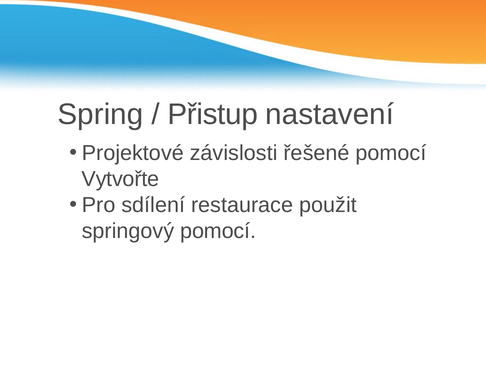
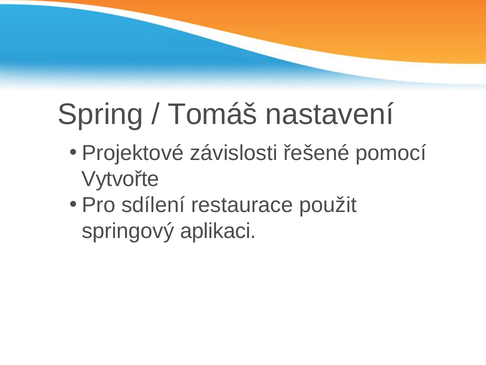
Přistup: Přistup -> Tomáš (213, 114)
springový pomocí: pomocí -> aplikaci (218, 231)
